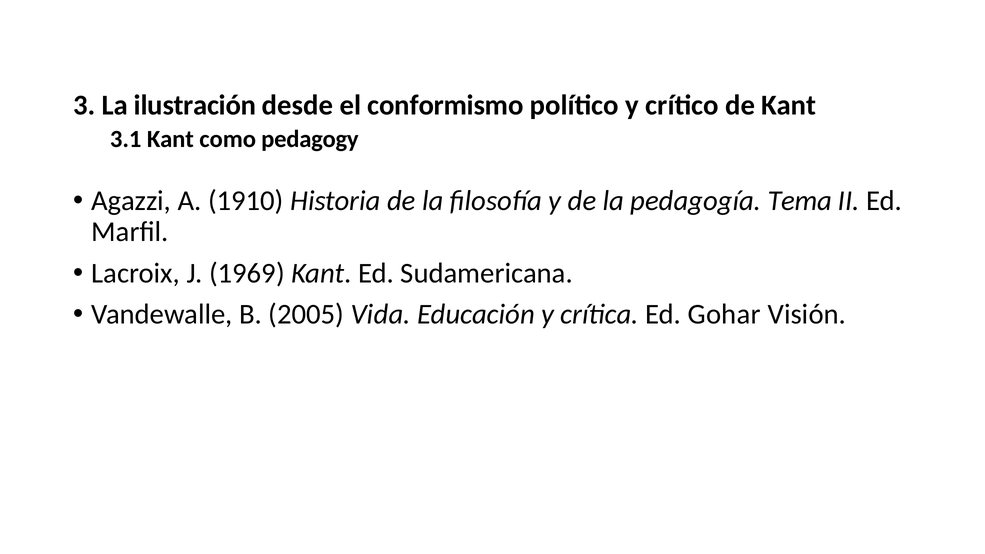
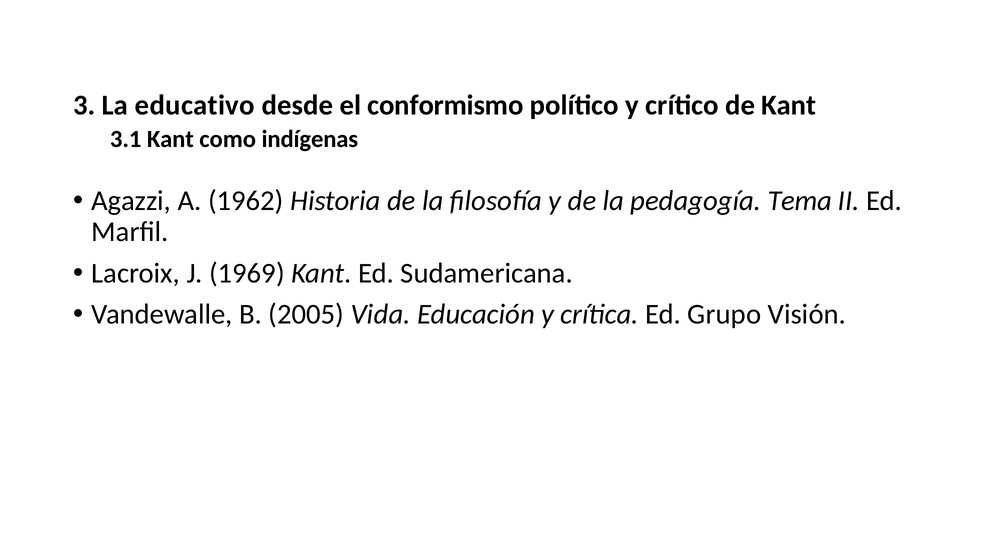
ilustración: ilustración -> educativo (195, 105)
pedagogy: pedagogy -> indígenas (310, 139)
1910: 1910 -> 1962 (246, 201)
Gohar: Gohar -> Grupo (724, 314)
